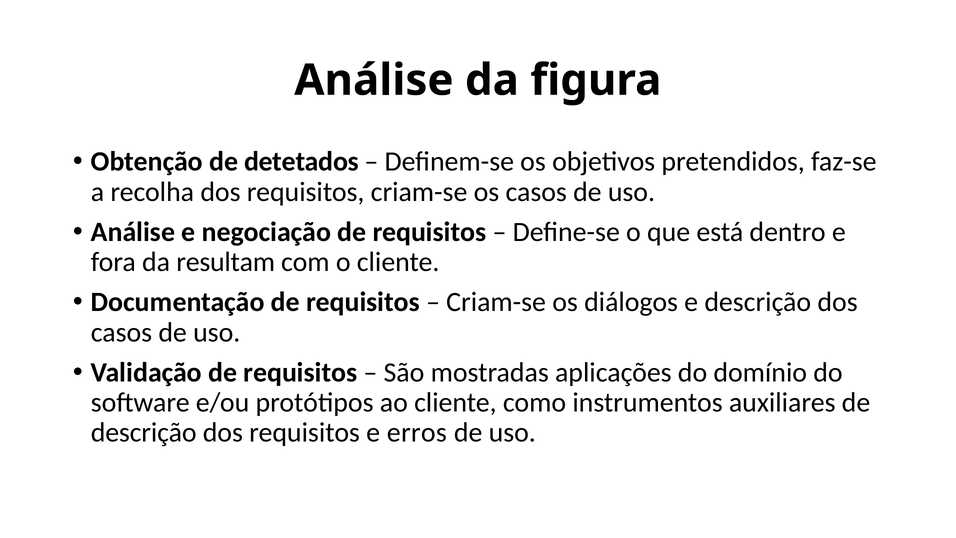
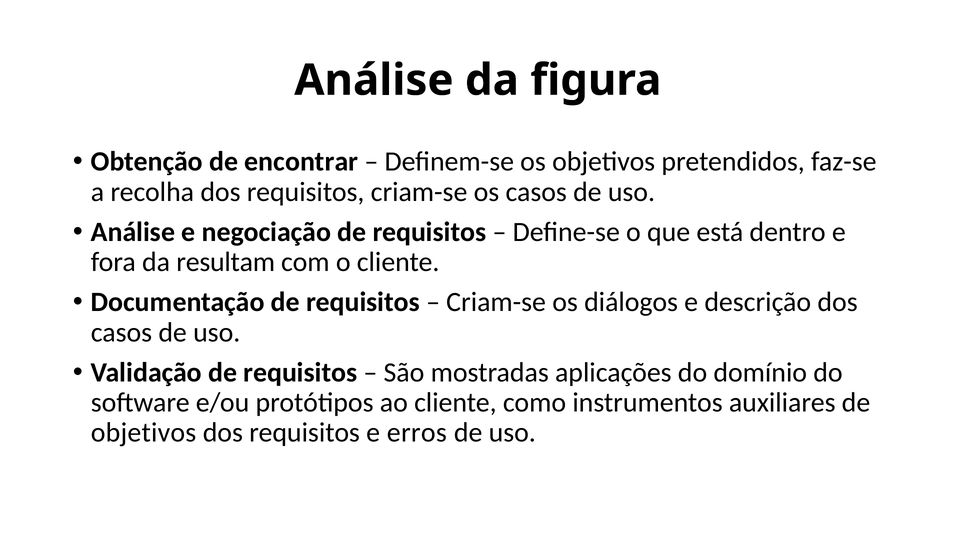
detetados: detetados -> encontrar (301, 162)
descrição: descrição -> objetivos (144, 432)
